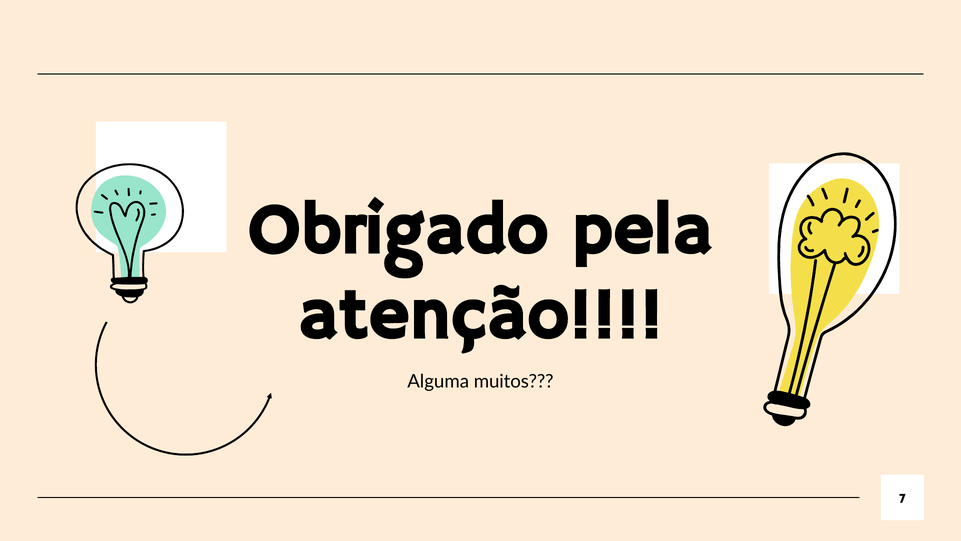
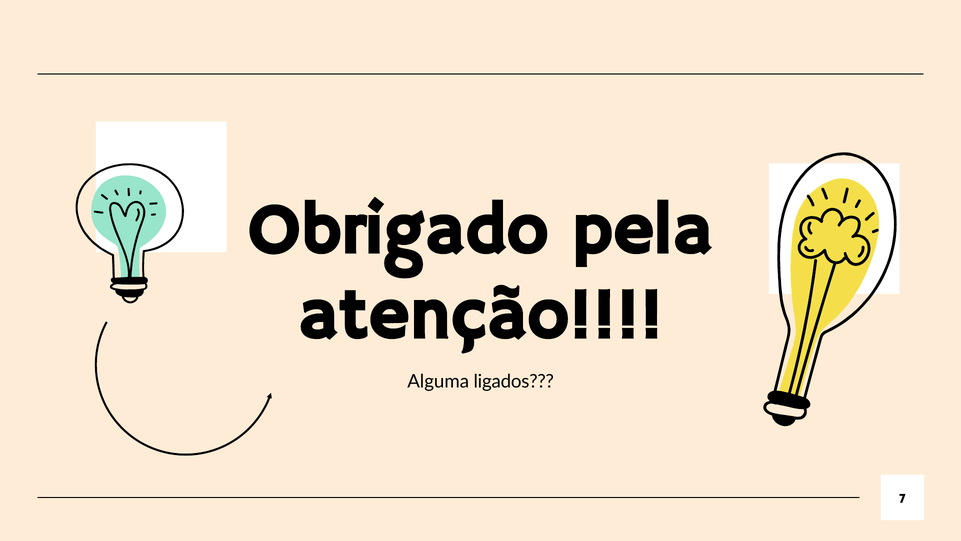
muitos: muitos -> ligados (514, 381)
